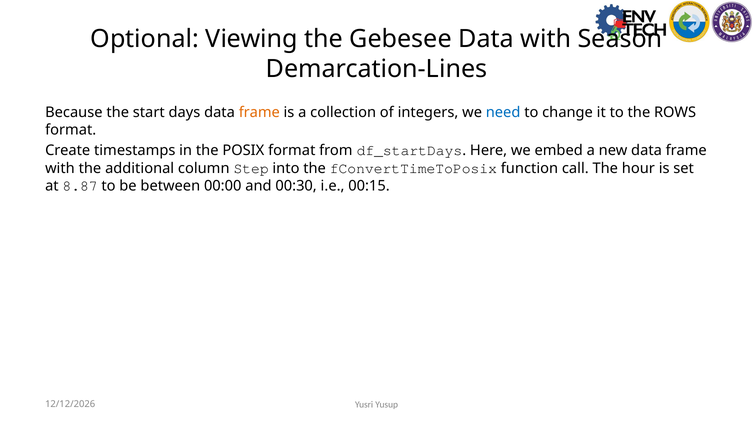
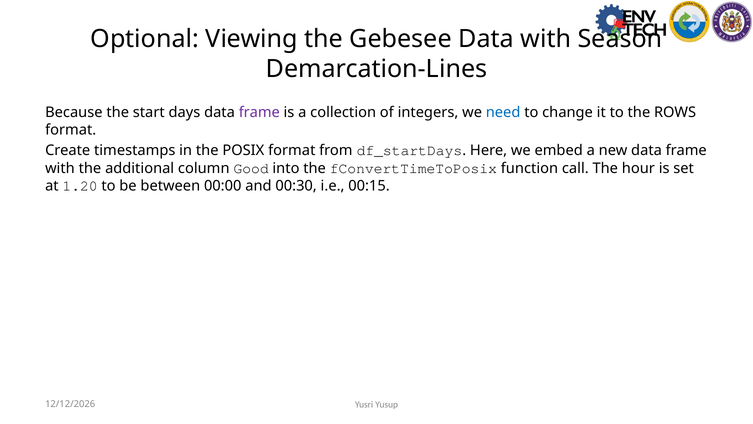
frame colour: orange -> purple (259, 112)
Step: Step -> Good (251, 168)
8.87: 8.87 -> 1.20 (80, 186)
